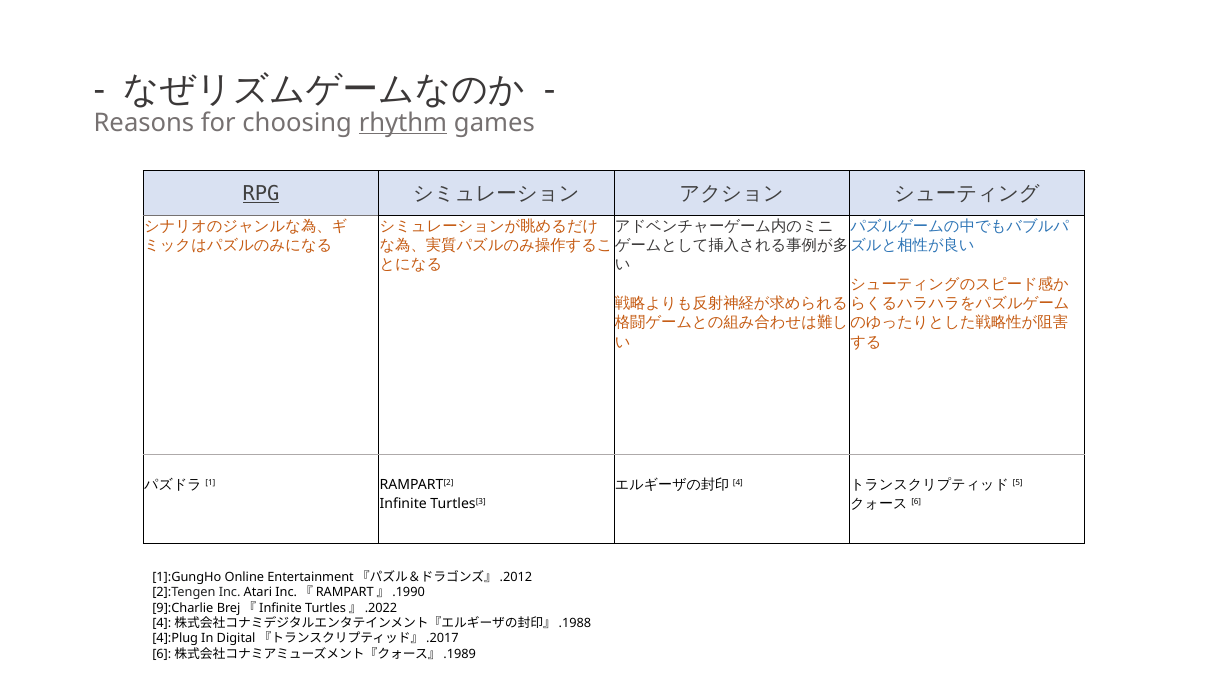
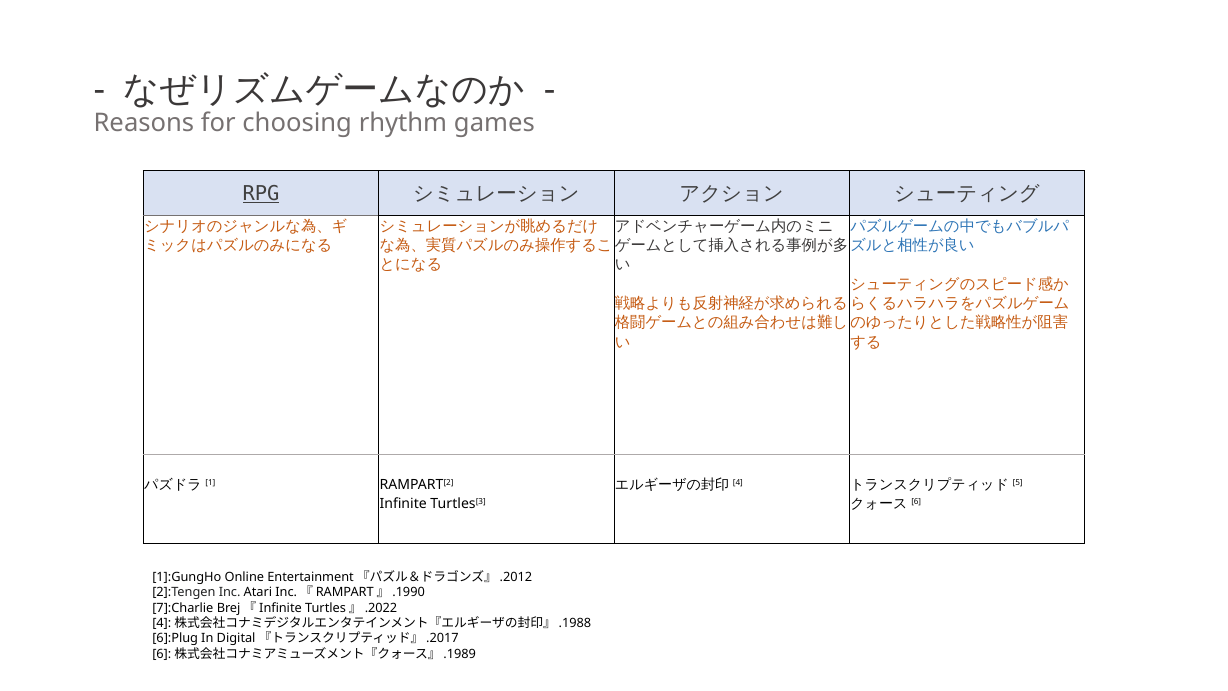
rhythm underline: present -> none (403, 123)
9]:Charlie: 9]:Charlie -> 7]:Charlie (183, 608)
4]:Plug: 4]:Plug -> 6]:Plug (175, 638)
